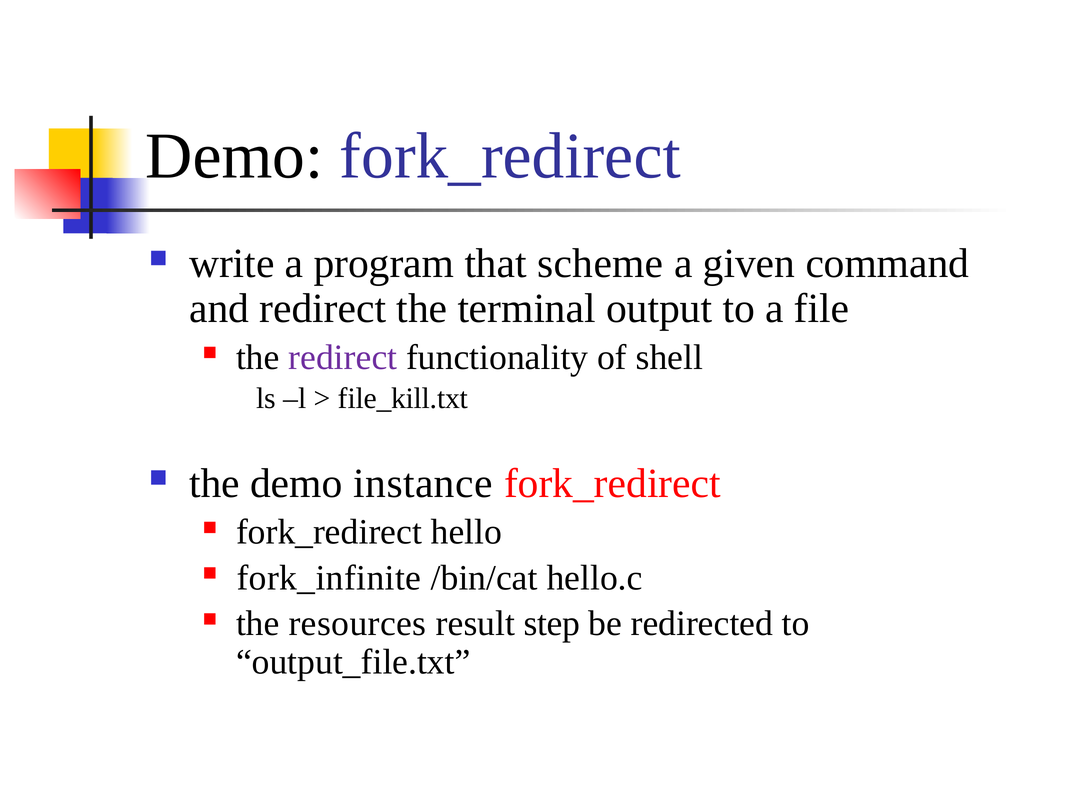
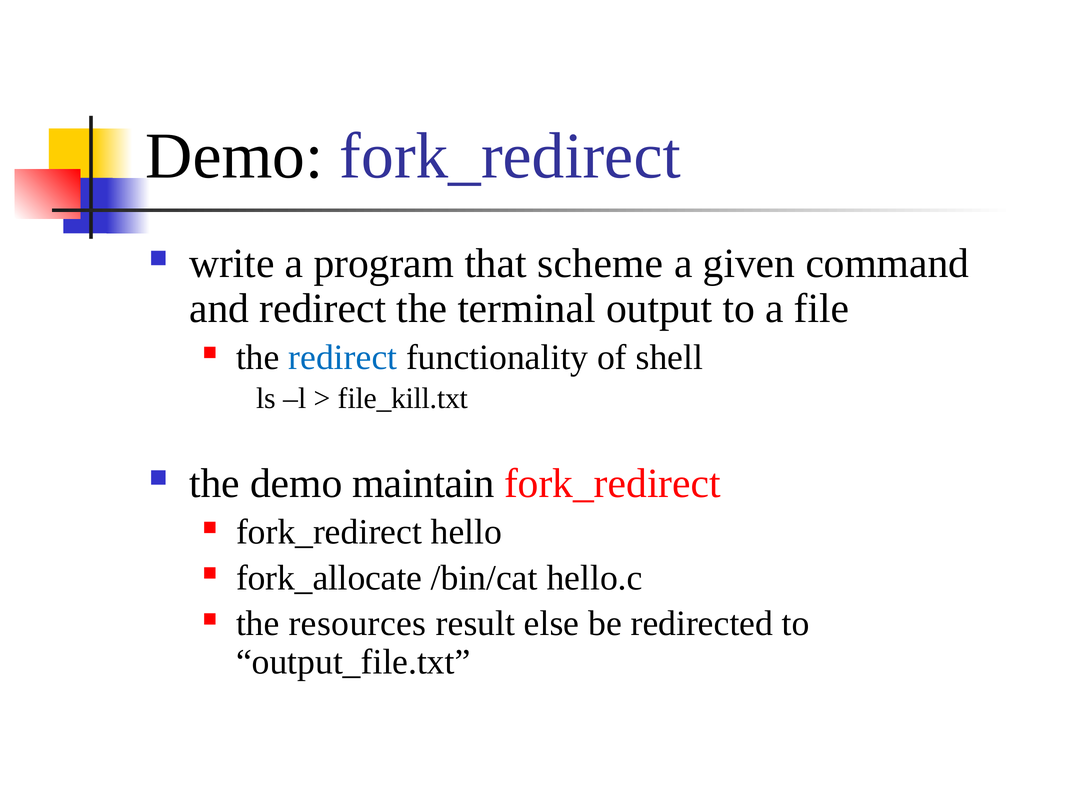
redirect colour: purple -> blue (343, 358)
instance: instance -> maintain (423, 484)
fork_infinite: fork_infinite -> fork_allocate (329, 578)
step: step -> else (552, 624)
